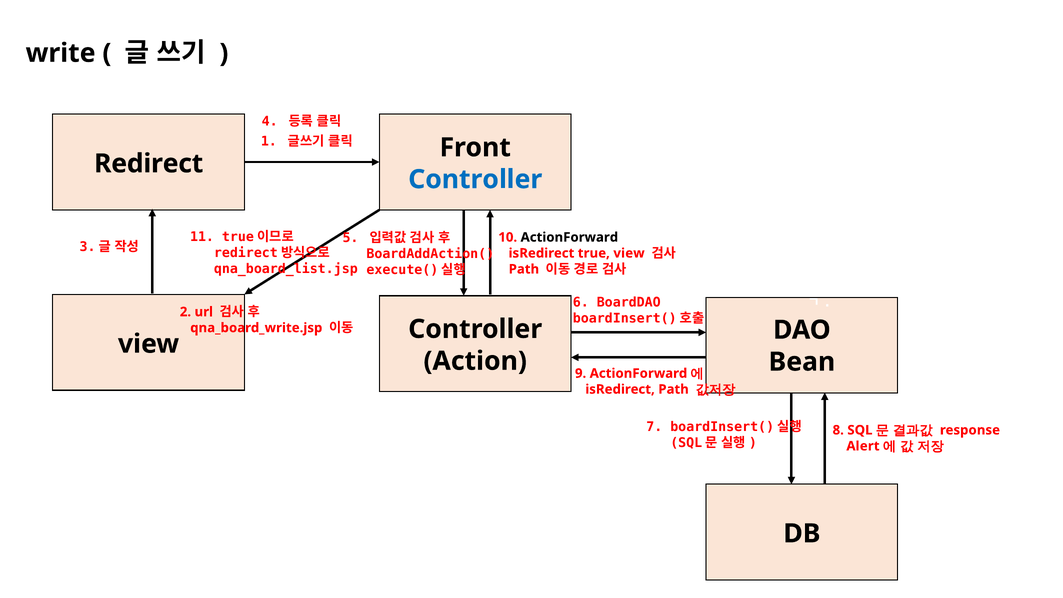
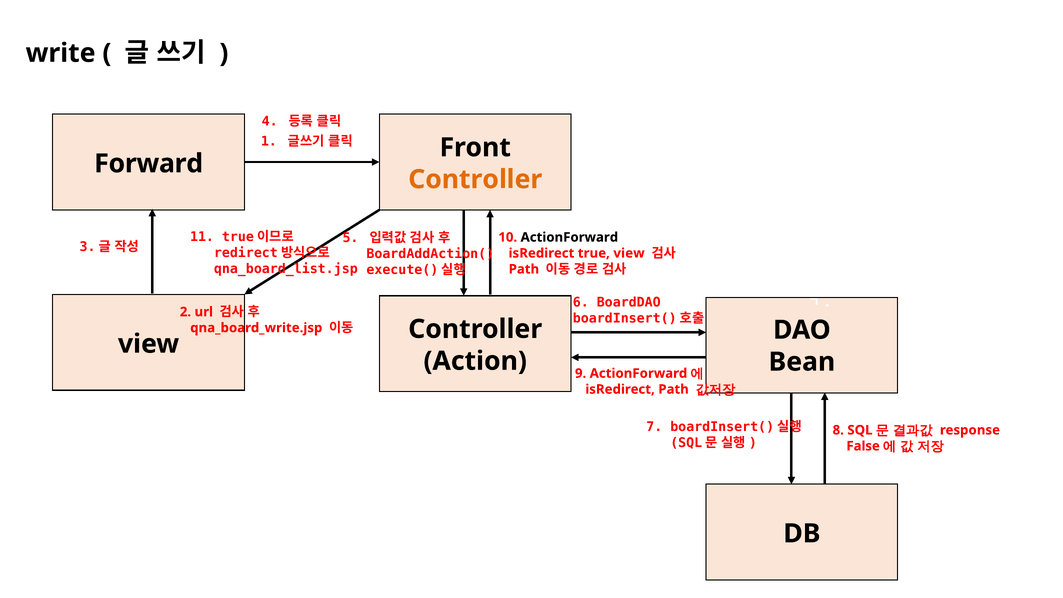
Redirect: Redirect -> Forward (149, 164)
Controller colour: blue -> orange (475, 179)
Alert: Alert -> False (863, 446)
